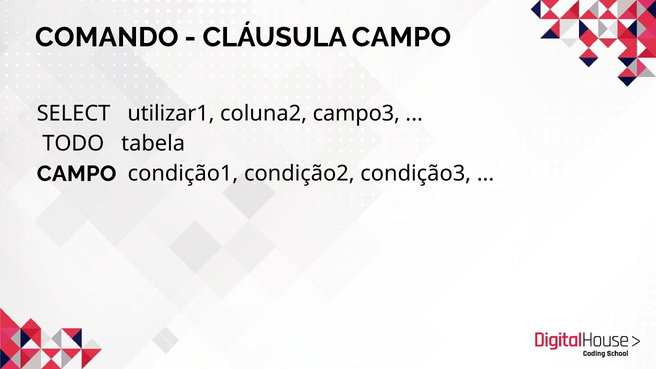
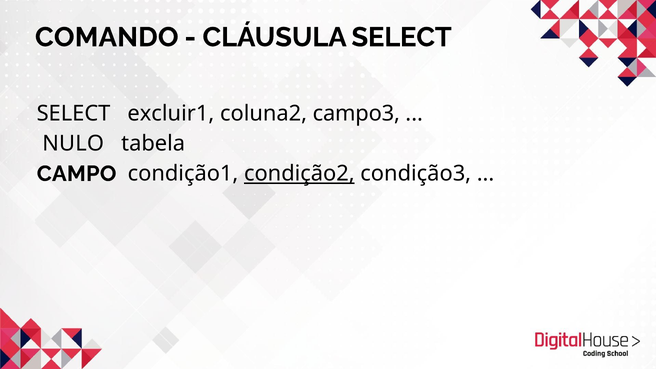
CLÁUSULA CAMPO: CAMPO -> SELECT (402, 37)
utilizar1: utilizar1 -> excluir1 (171, 113)
TODO: TODO -> NULO (73, 144)
condição2 underline: none -> present (299, 174)
